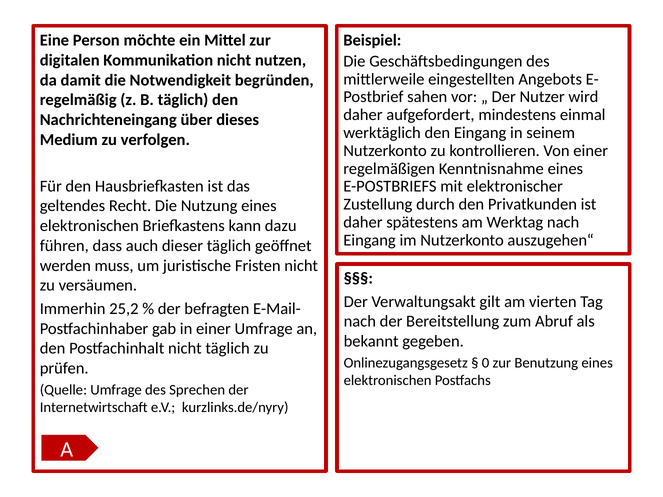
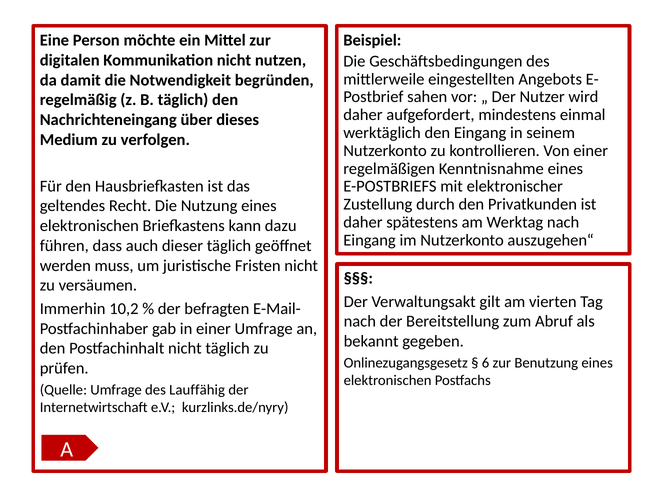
25,2: 25,2 -> 10,2 (124, 309)
0: 0 -> 6 (486, 363)
Sprechen: Sprechen -> Lauffähig (197, 390)
